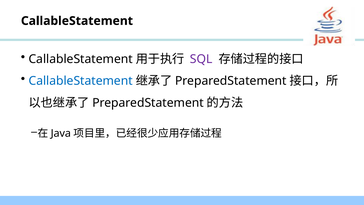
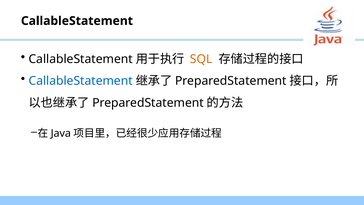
SQL colour: purple -> orange (201, 59)
